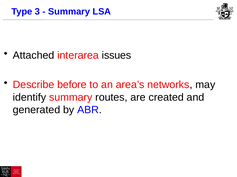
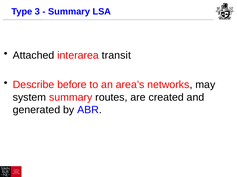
issues: issues -> transit (116, 56)
identify: identify -> system (29, 98)
